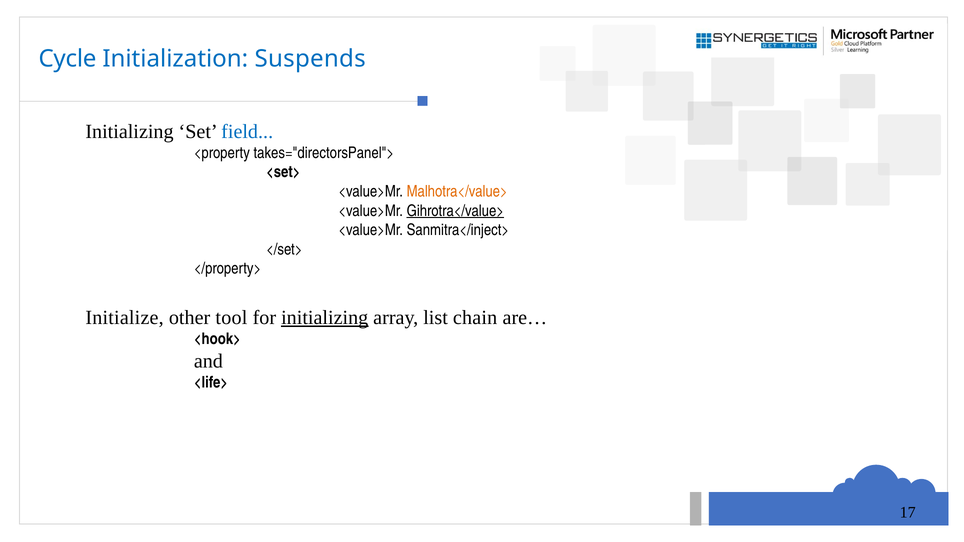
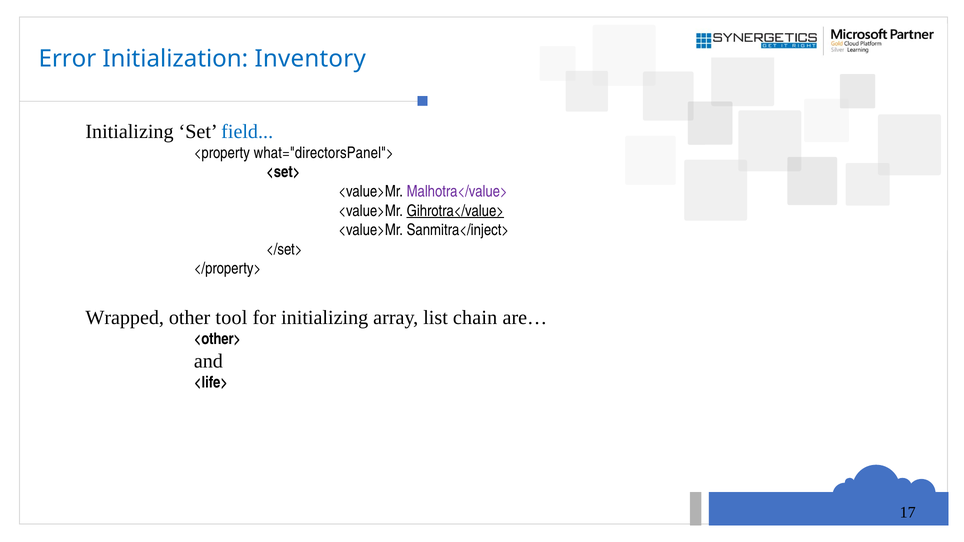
Cycle: Cycle -> Error (67, 59)
Suspends: Suspends -> Inventory (310, 59)
takes="directorsPanel">: takes="directorsPanel"> -> what="directorsPanel"> (324, 153)
Malhotra</value> colour: orange -> purple (457, 192)
Initialize: Initialize -> Wrapped (125, 318)
initializing underline: present -> none (325, 318)
<hook>: <hook> -> <other> (217, 339)
